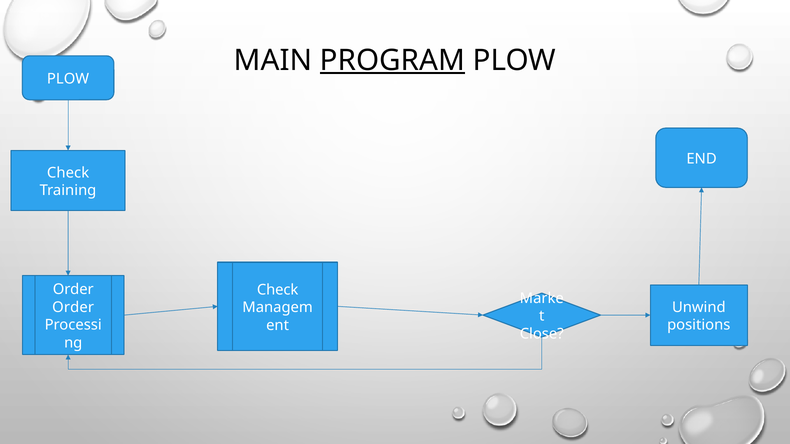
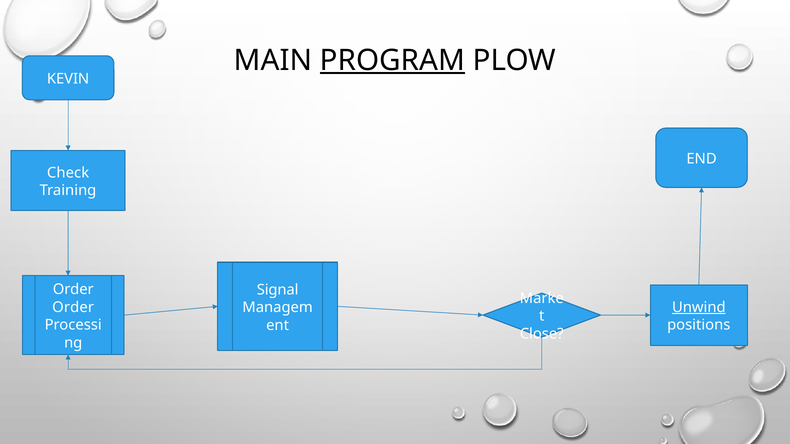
PLOW: PLOW -> KEVIN (68, 79)
Check: Check -> Signal (278, 290)
Unwind underline: none -> present (699, 308)
